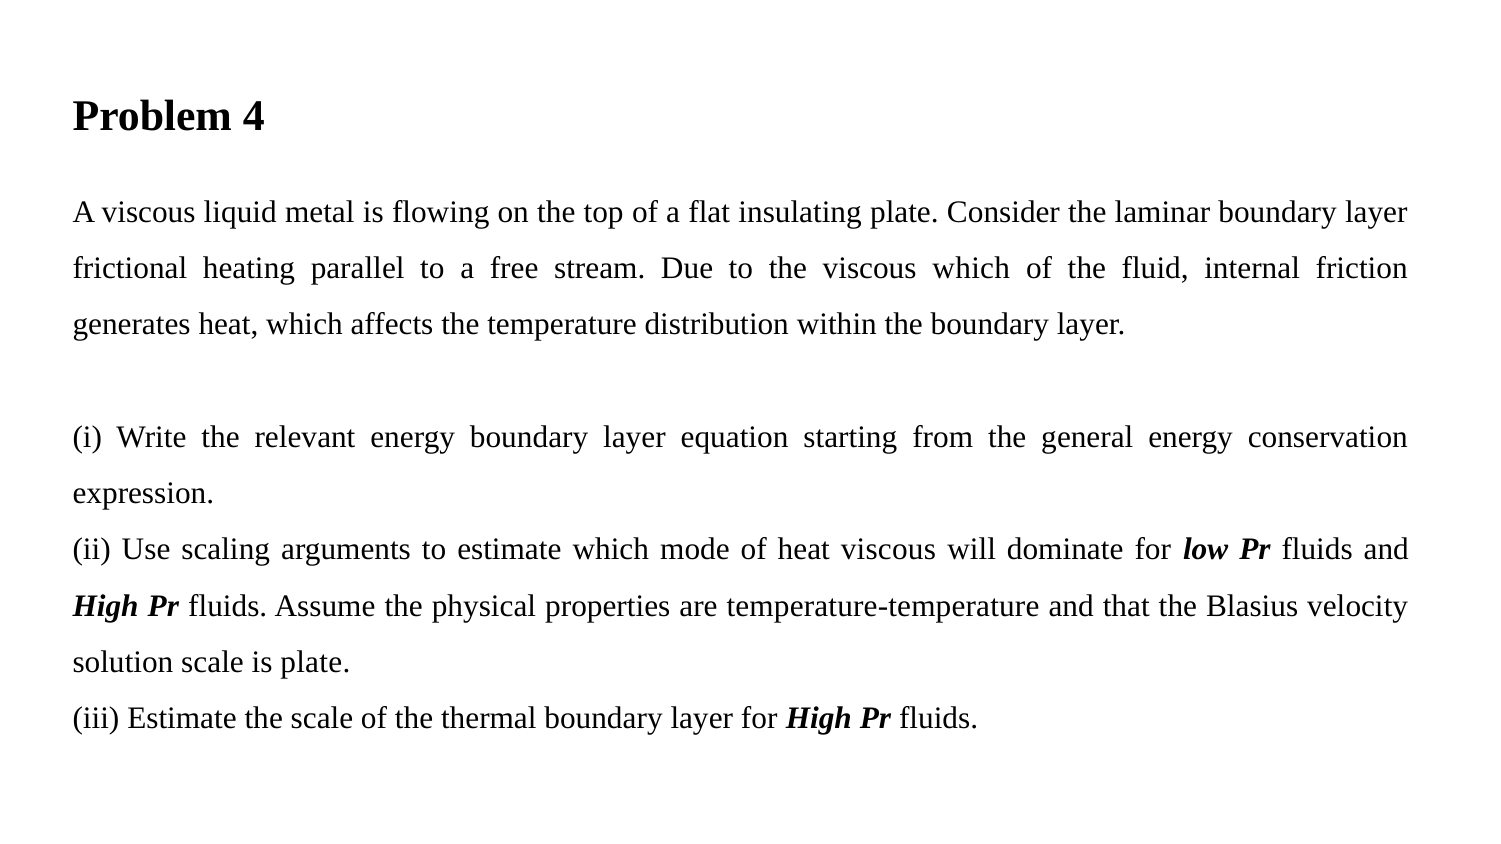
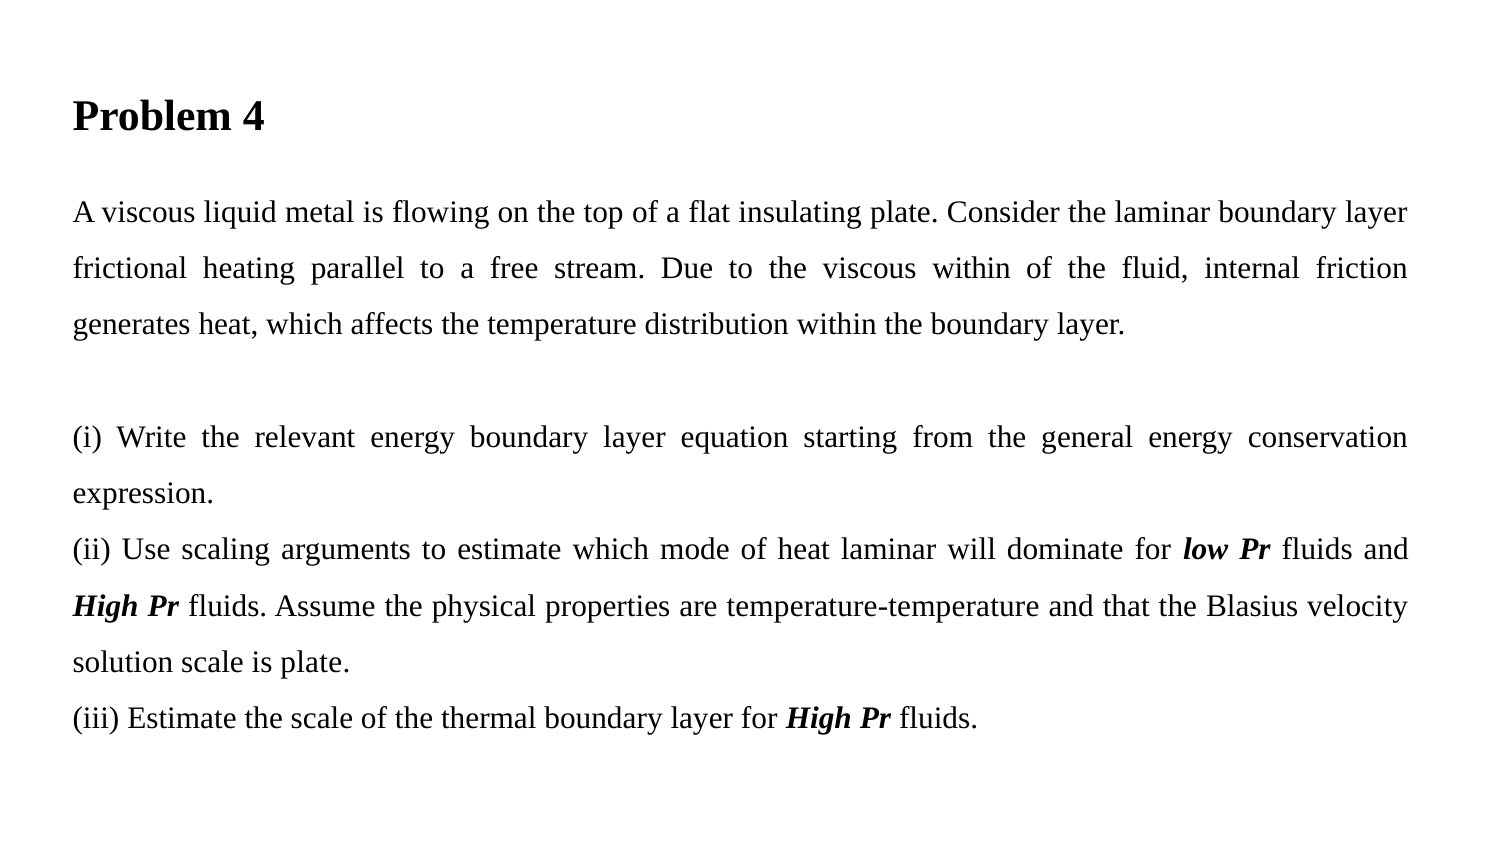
viscous which: which -> within (972, 268)
heat viscous: viscous -> laminar (889, 550)
